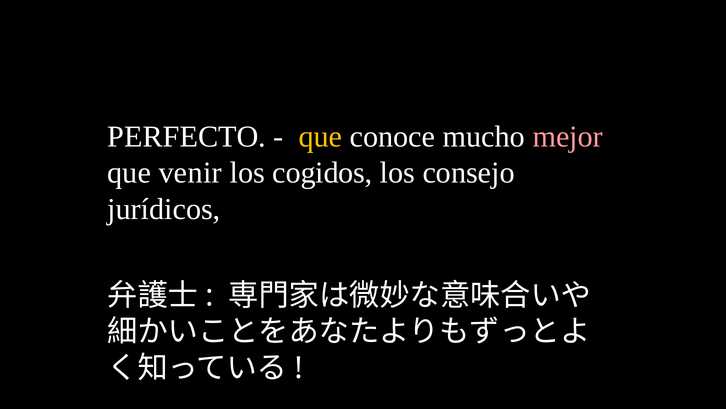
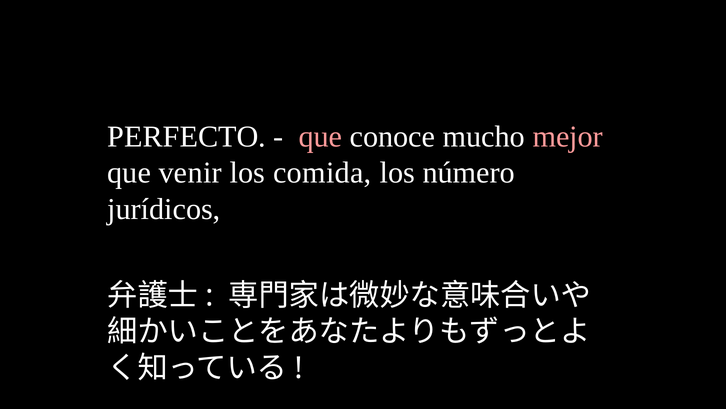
que colour: yellow -> pink (320, 136)
cogidos: cogidos -> comida (322, 173)
consejo: consejo -> número (469, 173)
